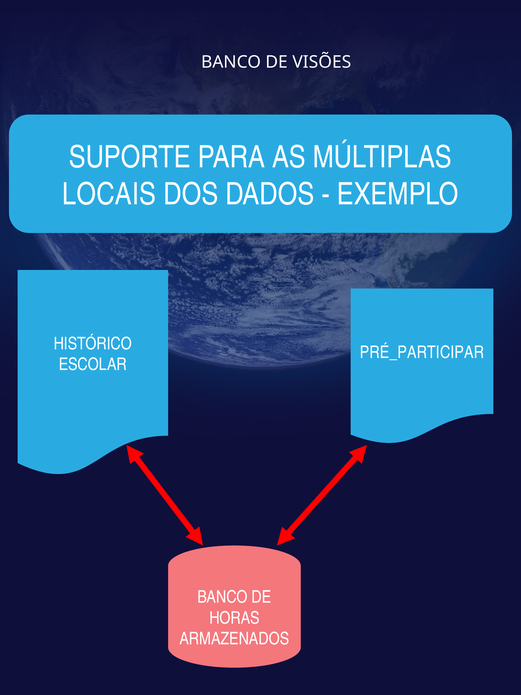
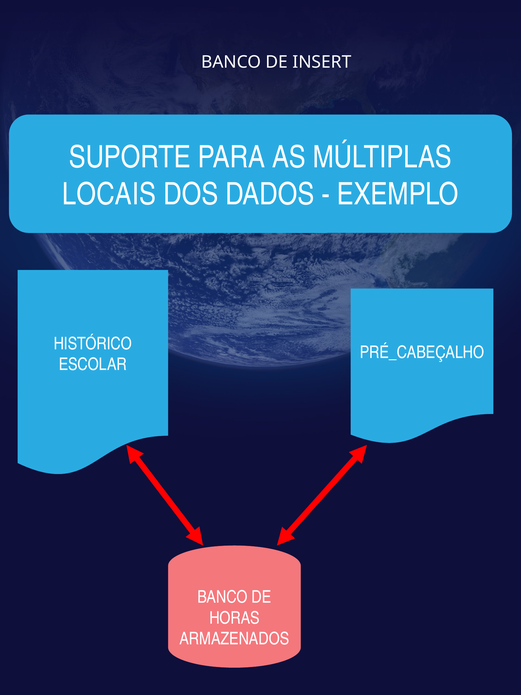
VISÕES: VISÕES -> INSERT (322, 62)
PRÉ_PARTICIPAR: PRÉ_PARTICIPAR -> PRÉ_CABEÇALHO (422, 352)
